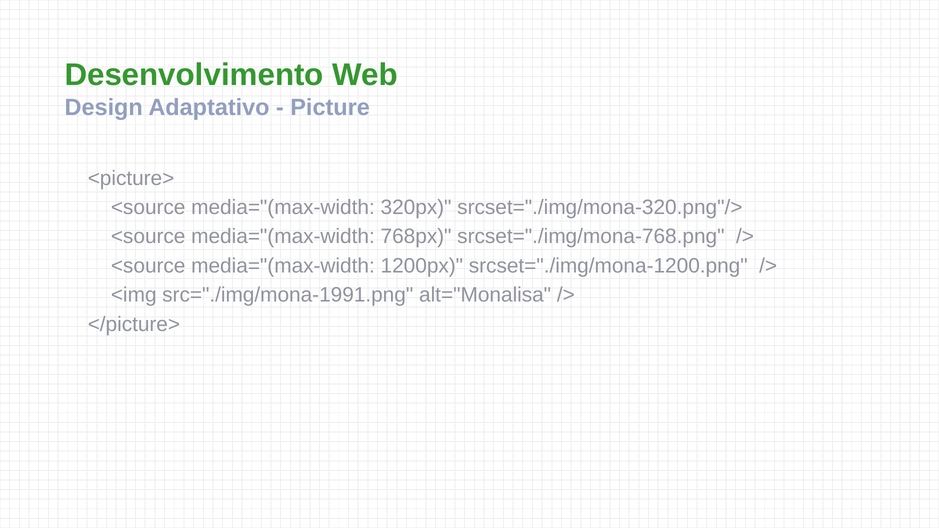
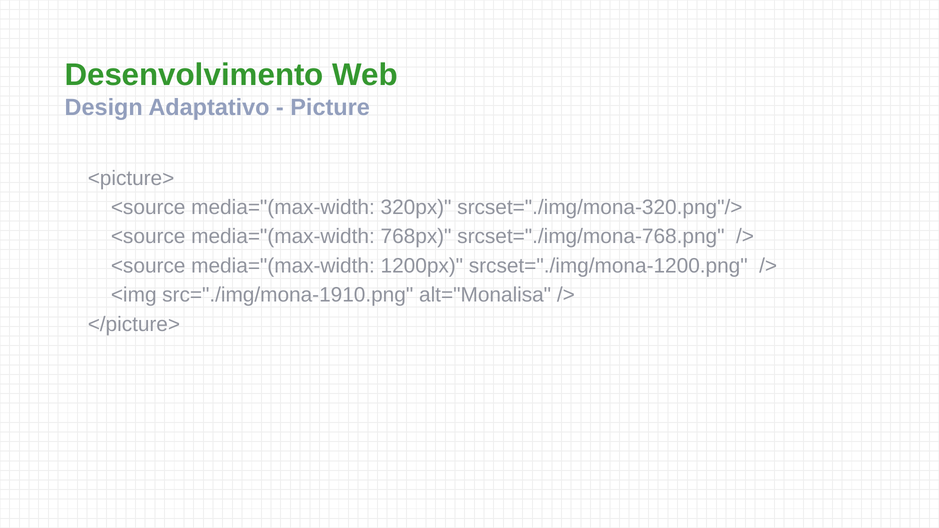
src="./img/mona-1991.png: src="./img/mona-1991.png -> src="./img/mona-1910.png (288, 295)
